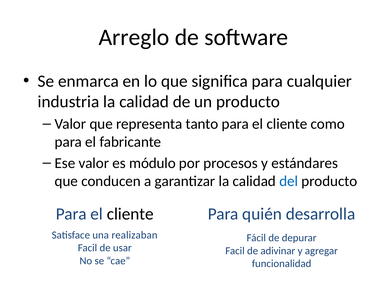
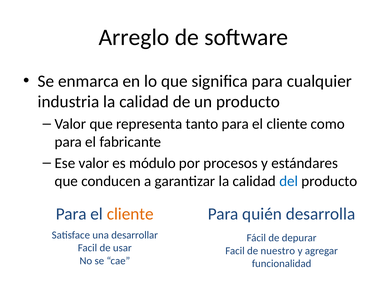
cliente colour: black -> orange (130, 214)
realizaban: realizaban -> desarrollar (135, 235)
adivinar: adivinar -> nuestro (278, 251)
